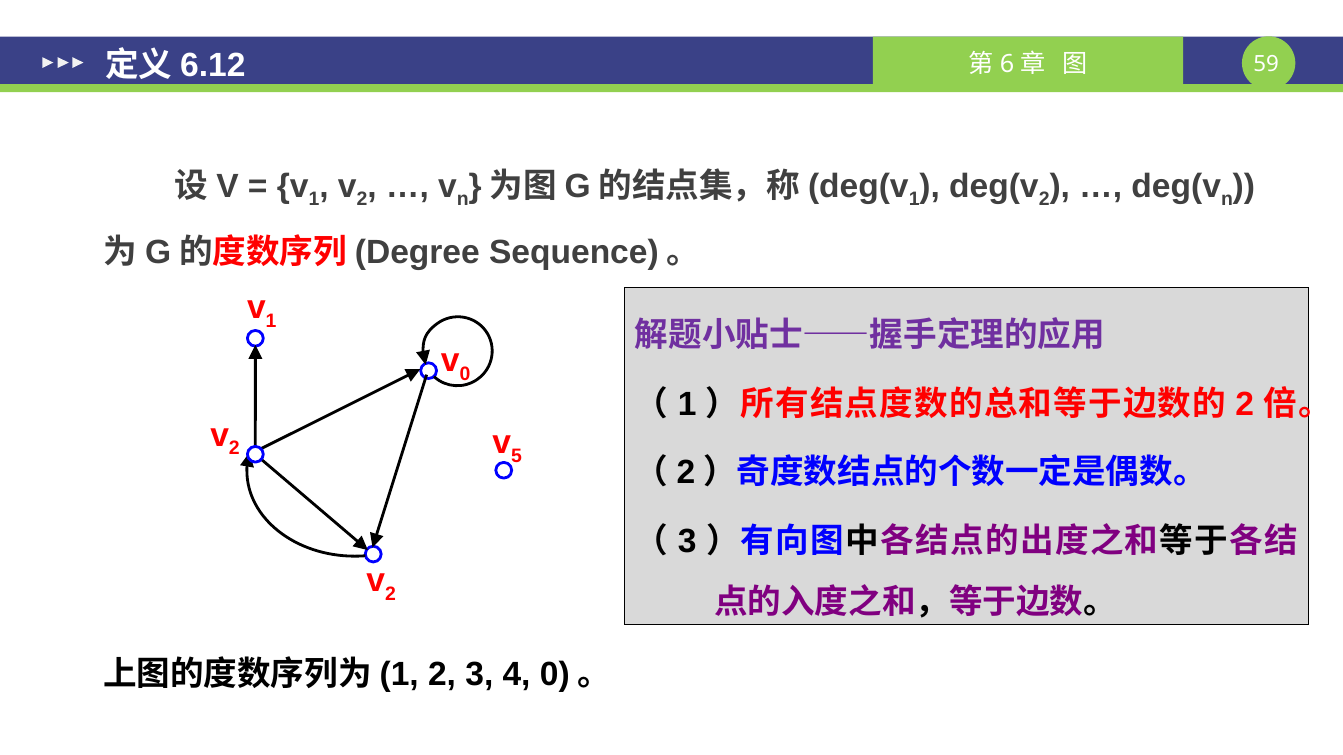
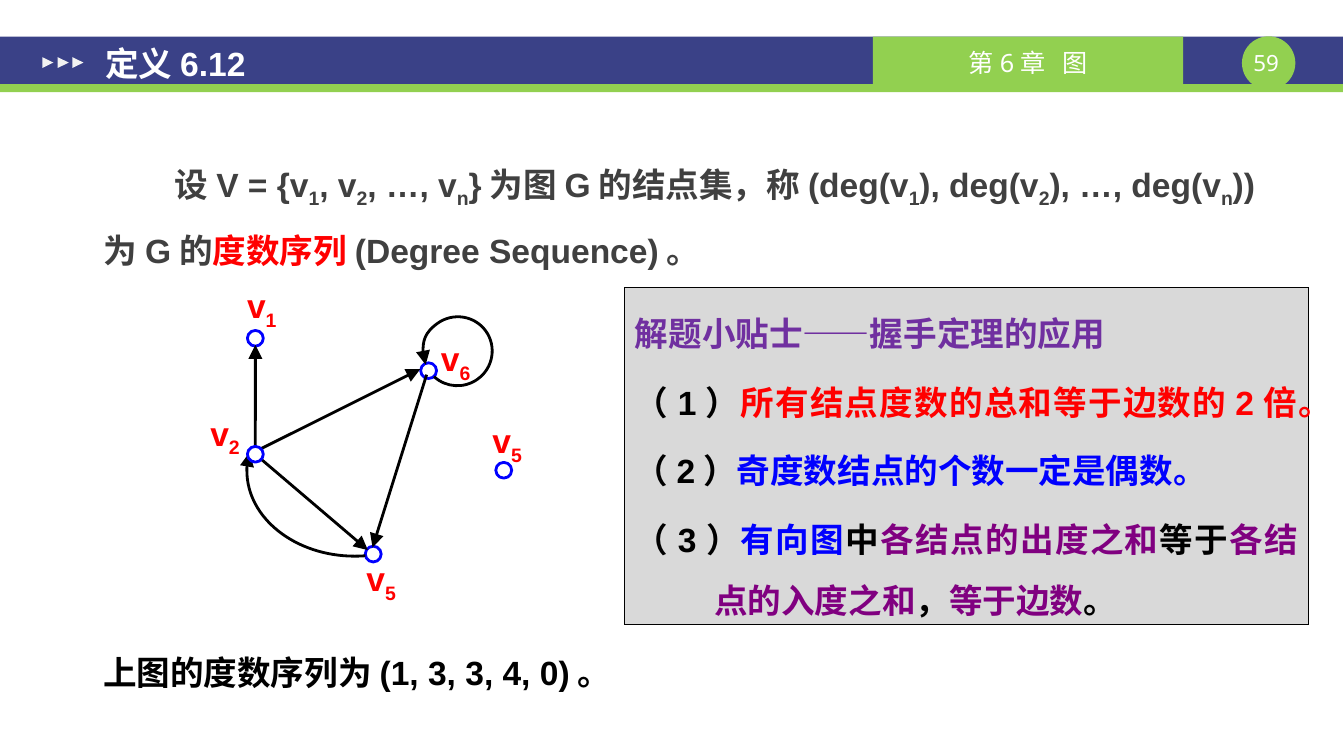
0: 0 -> 6 (465, 374)
2: 2 -> 5 (390, 594)
2: 2 -> 3 (442, 675)
